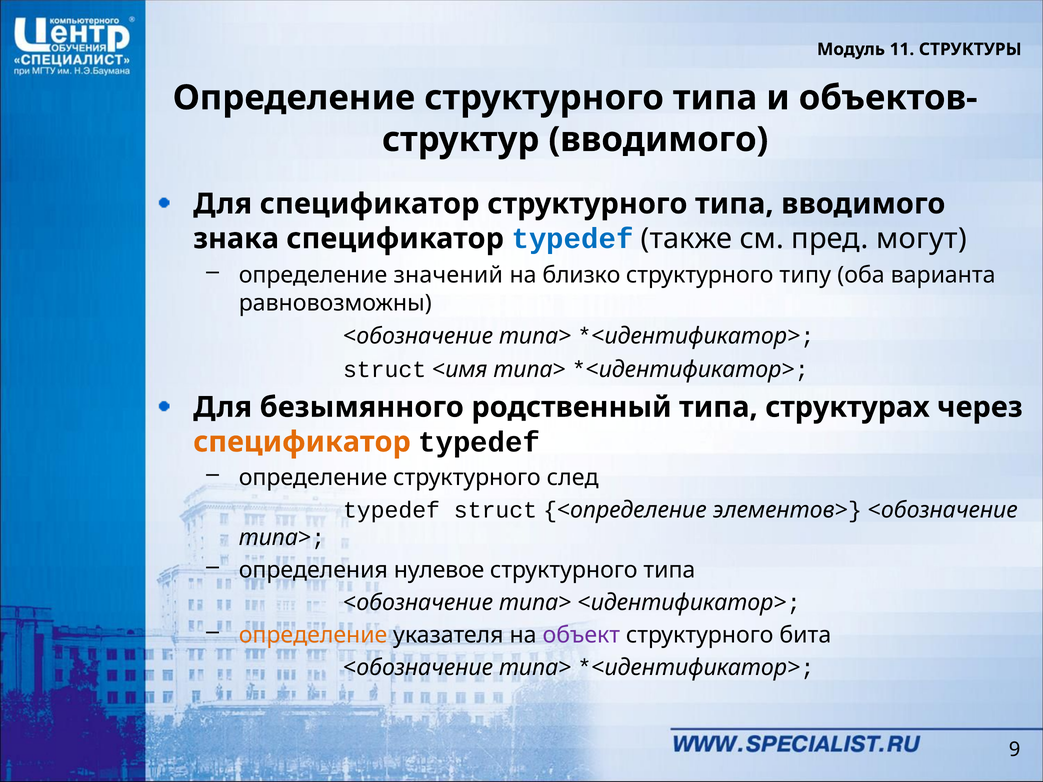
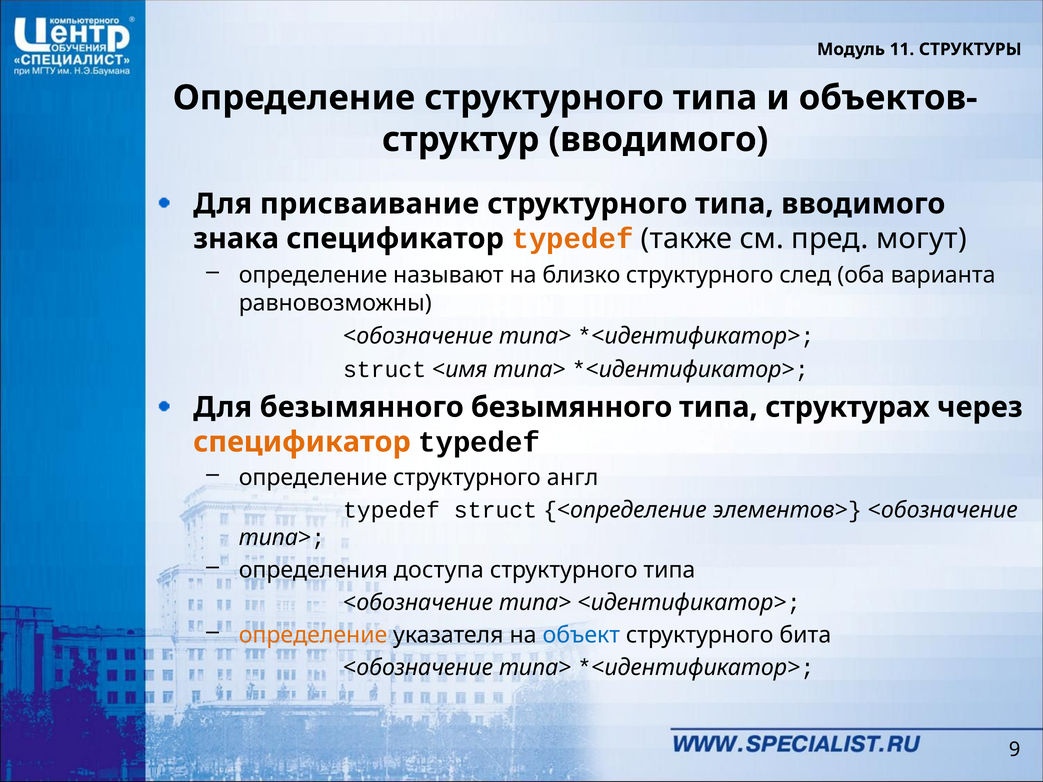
Для спецификатор: спецификатор -> присваивание (370, 204)
typedef colour: blue -> orange (573, 239)
значений: значений -> называют (448, 275)
типу: типу -> след (805, 275)
безымянного родственный: родственный -> безымянного (572, 407)
след: след -> англ (573, 478)
нулевое: нулевое -> доступа (439, 570)
объект colour: purple -> blue (581, 635)
